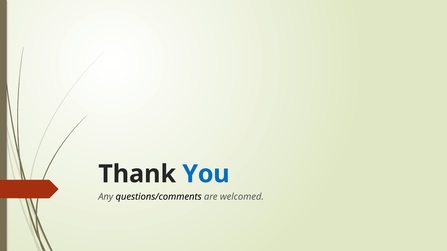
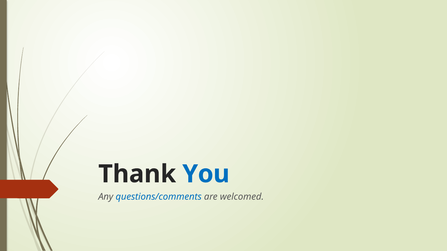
questions/comments colour: black -> blue (159, 197)
